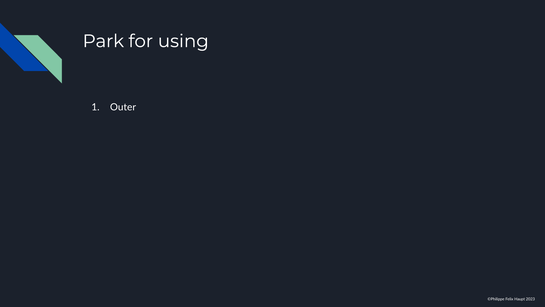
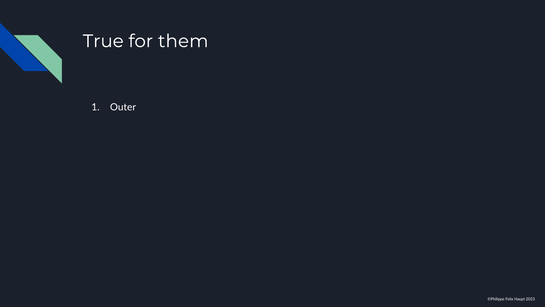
Park: Park -> True (103, 41)
using: using -> them (183, 41)
